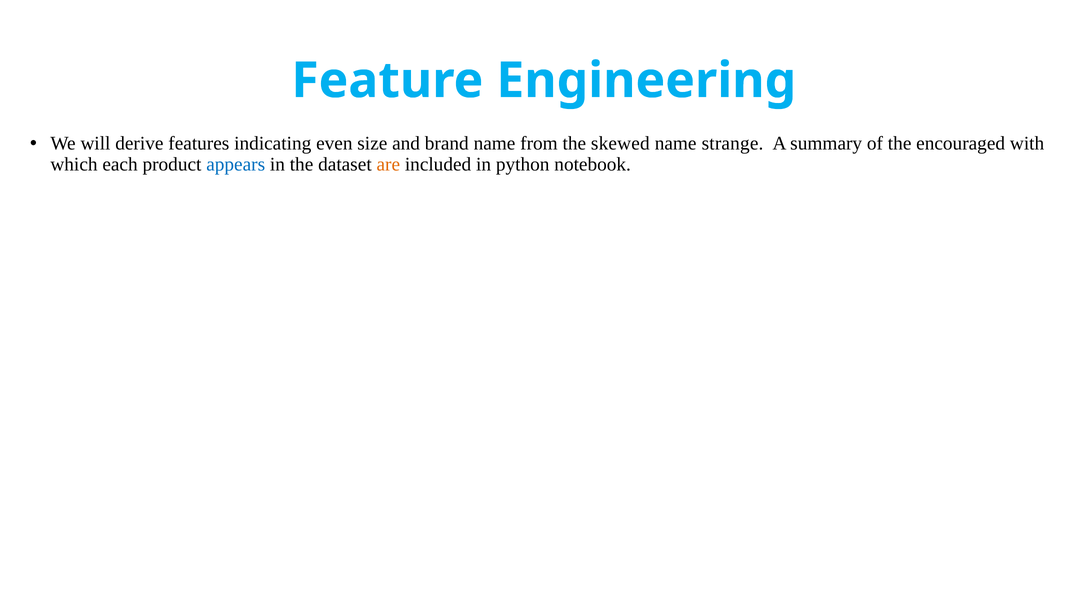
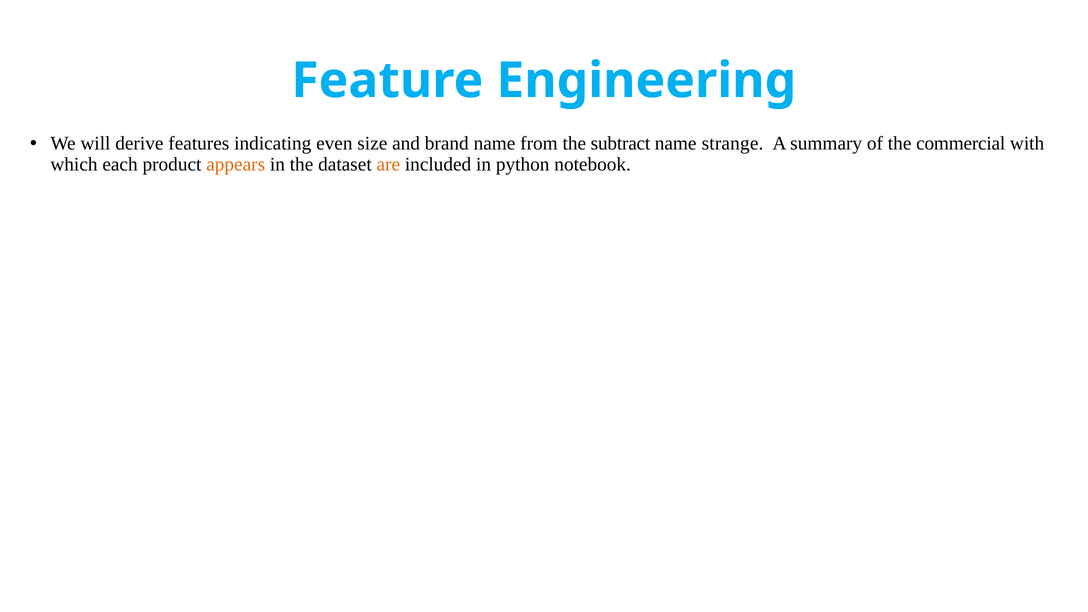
skewed: skewed -> subtract (621, 143)
encouraged: encouraged -> commercial (961, 143)
appears colour: blue -> orange (236, 164)
